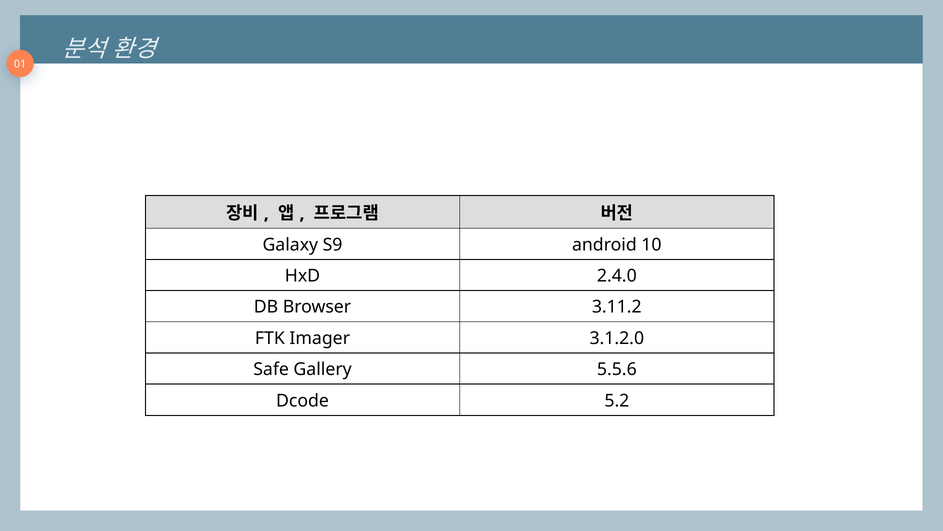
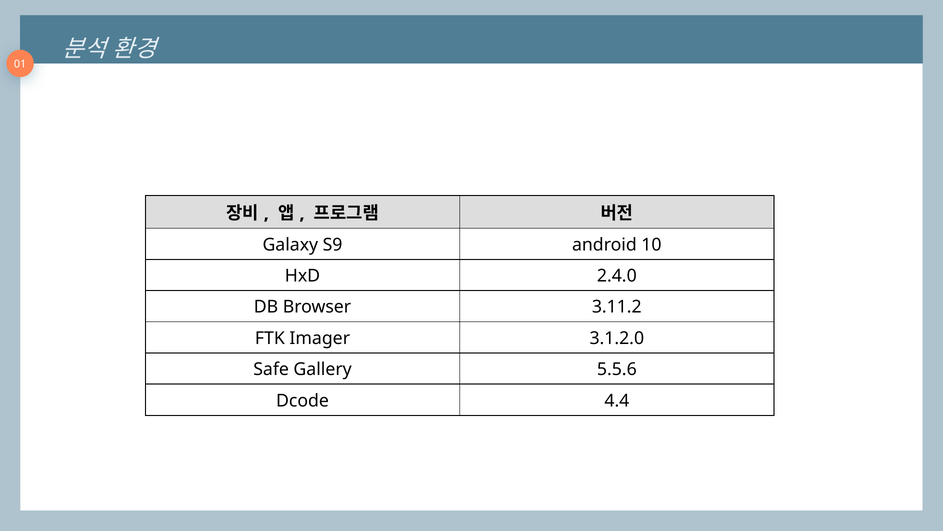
5.2: 5.2 -> 4.4 (617, 400)
